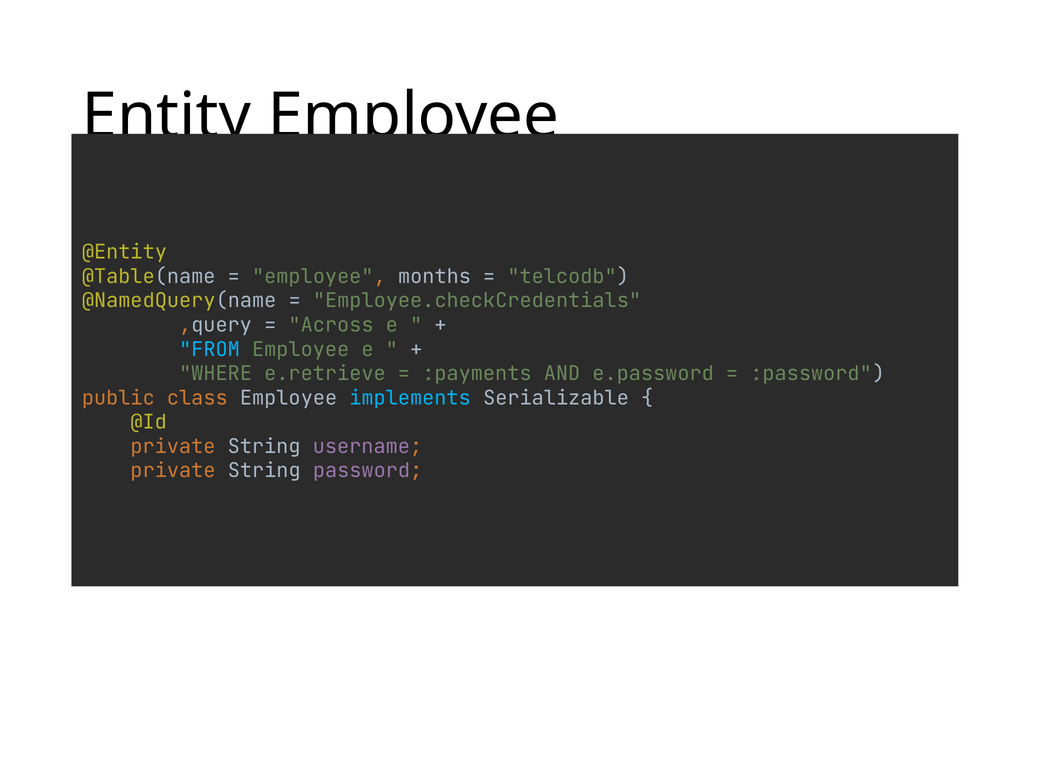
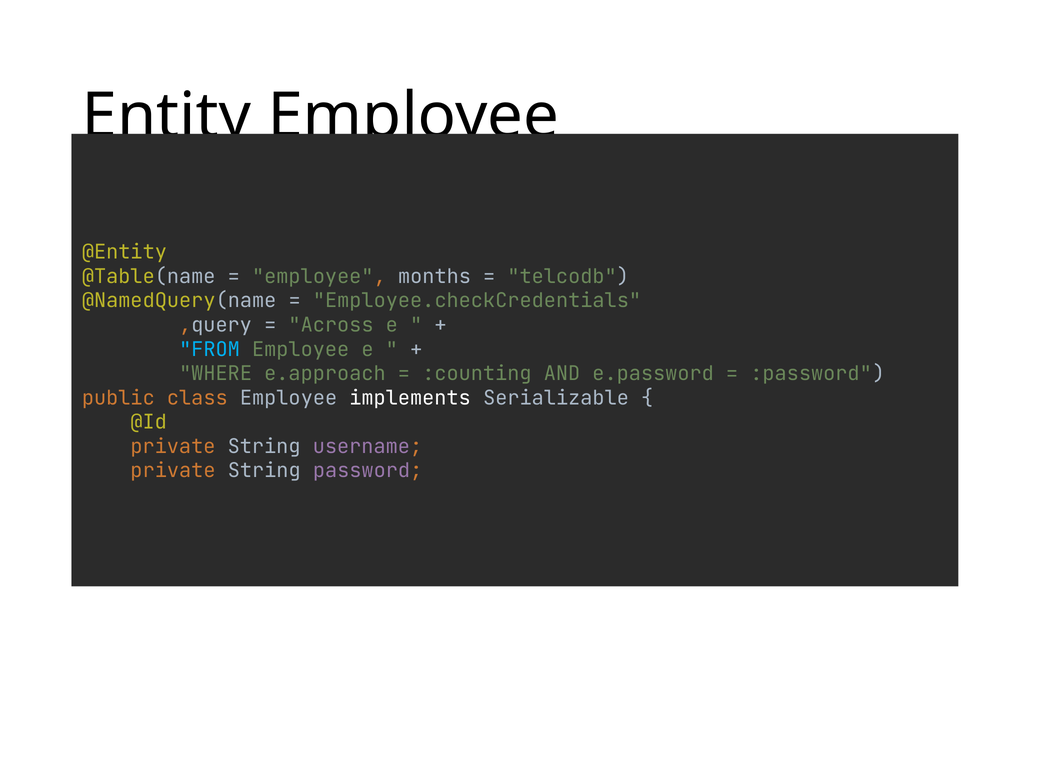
e.retrieve: e.retrieve -> e.approach (325, 374)
:payments: :payments -> :counting (477, 374)
implements colour: light blue -> white (410, 398)
